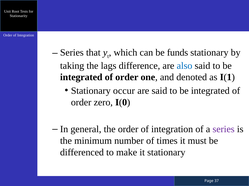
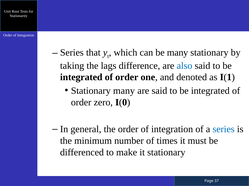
be funds: funds -> many (178, 53)
Stationary occur: occur -> many (124, 91)
series colour: purple -> blue (224, 130)
